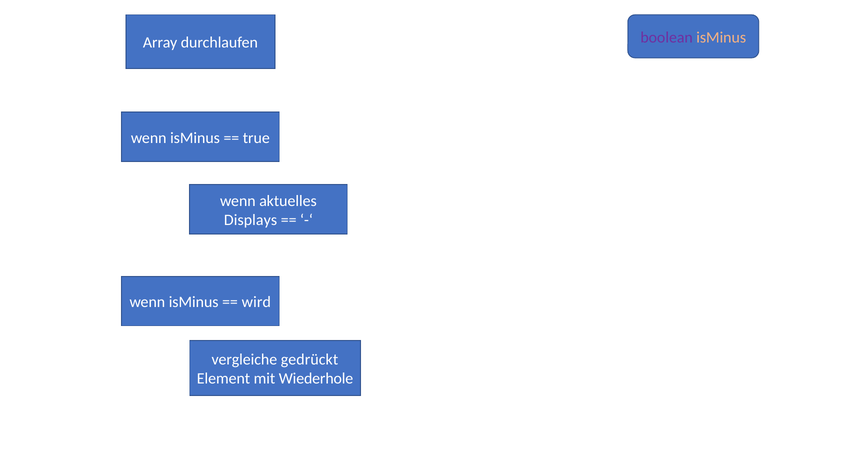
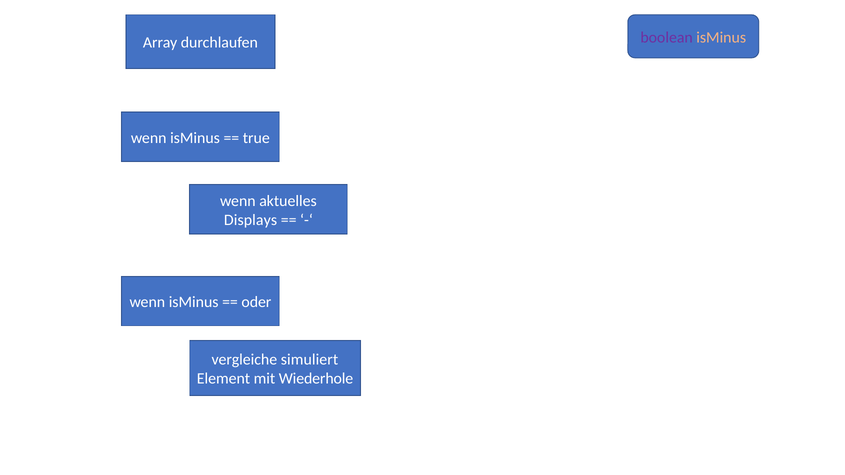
wird: wird -> oder (256, 302)
gedrückt: gedrückt -> simuliert (310, 360)
